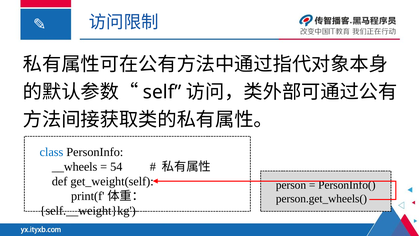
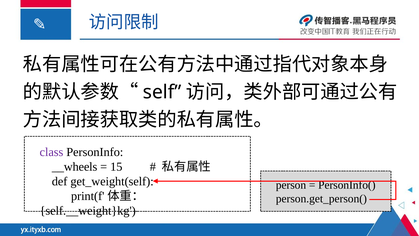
class colour: blue -> purple (51, 152)
54: 54 -> 15 (116, 167)
person.get_wheels(: person.get_wheels( -> person.get_person( (321, 198)
